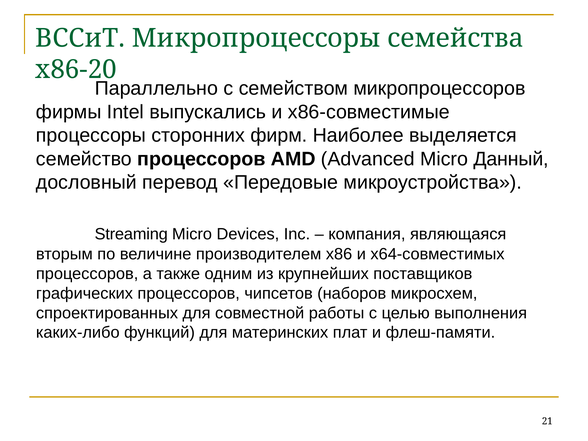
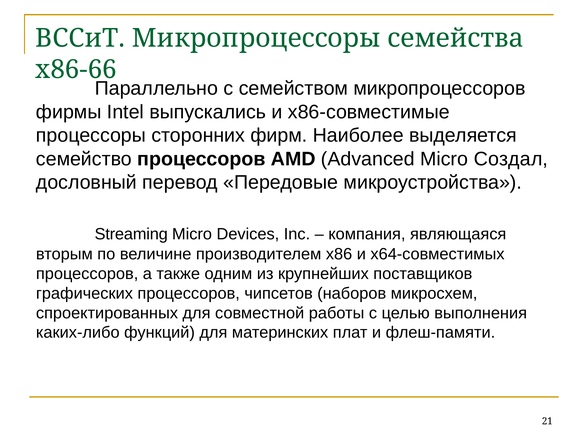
x86-20: x86-20 -> x86-66 (76, 70)
Данный: Данный -> Создал (511, 159)
